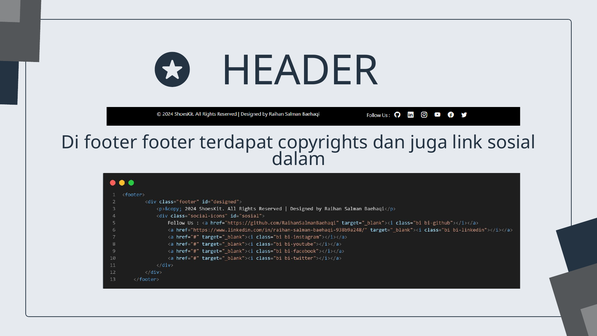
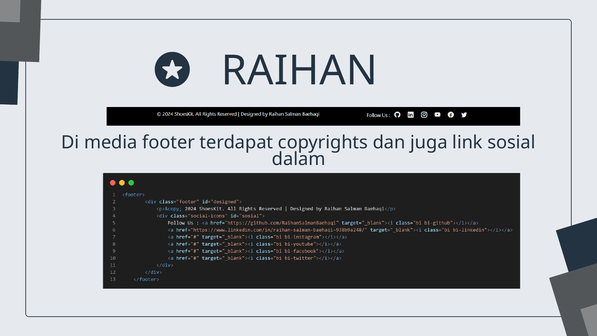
HEADER: HEADER -> RAIHAN (300, 71)
Di footer: footer -> media (111, 142)
